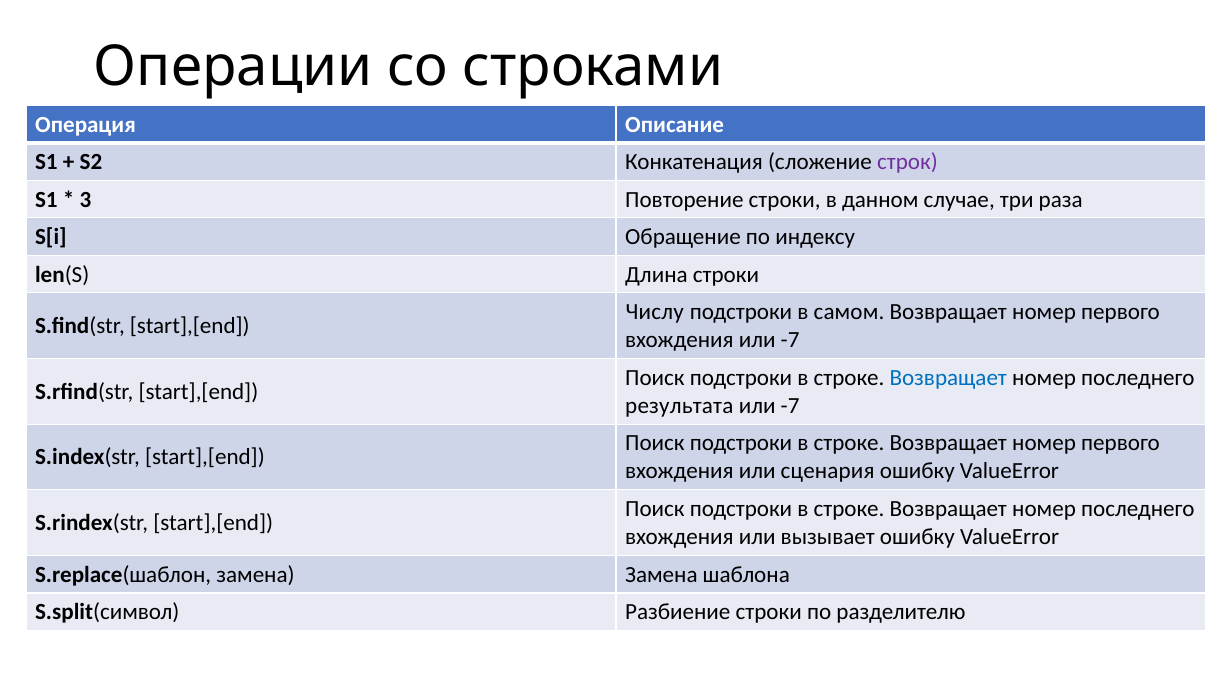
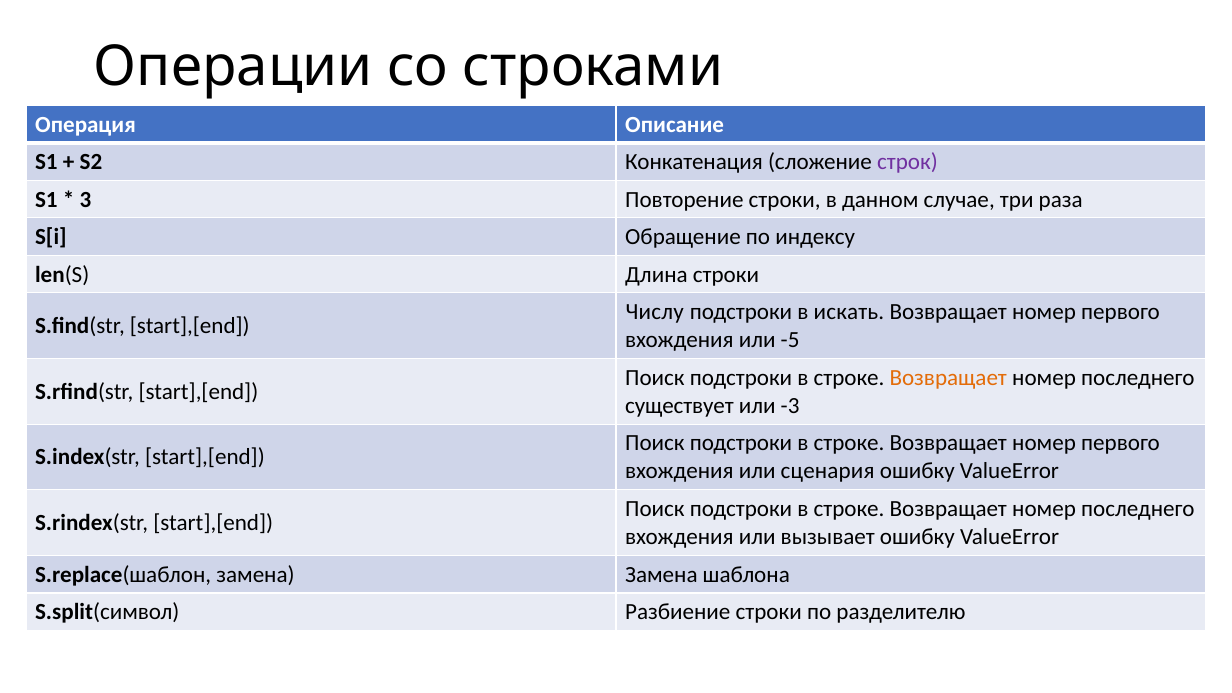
самом: самом -> искать (849, 312)
вхождения или -7: -7 -> -5 (790, 340)
Возвращает colour: blue -> orange (948, 378)
результата: результата -> существует (679, 406)
-7: -7 -> -3 (790, 406)
